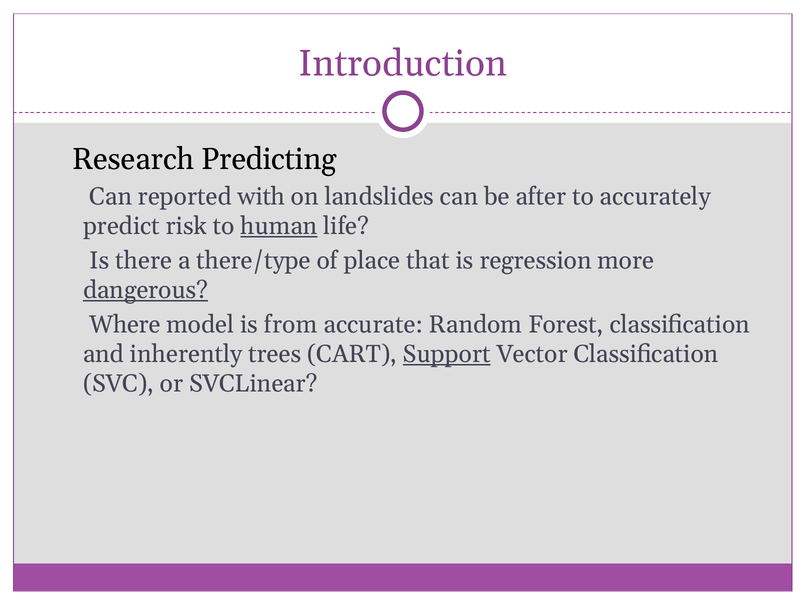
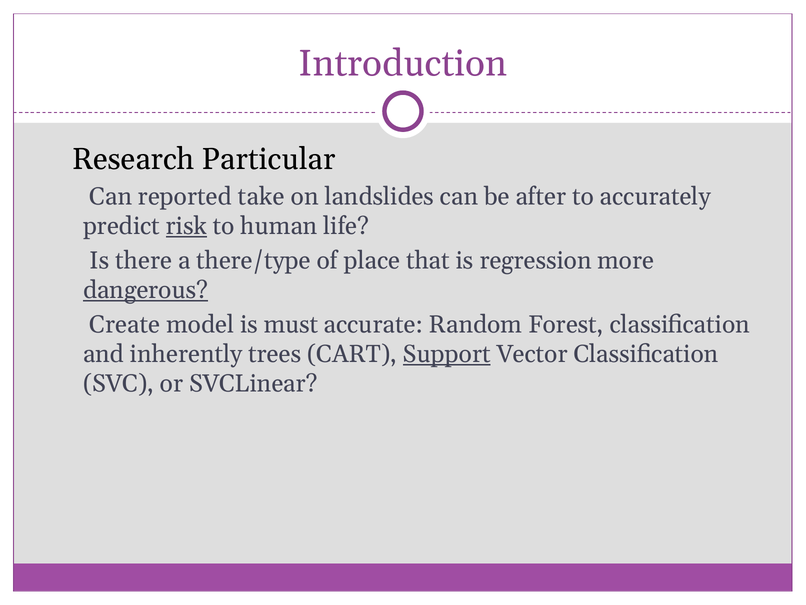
Predicting: Predicting -> Particular (269, 159)
with: with -> take (261, 196)
risk underline: none -> present (186, 226)
human underline: present -> none (279, 226)
Where: Where -> Create (125, 324)
from: from -> must (291, 324)
